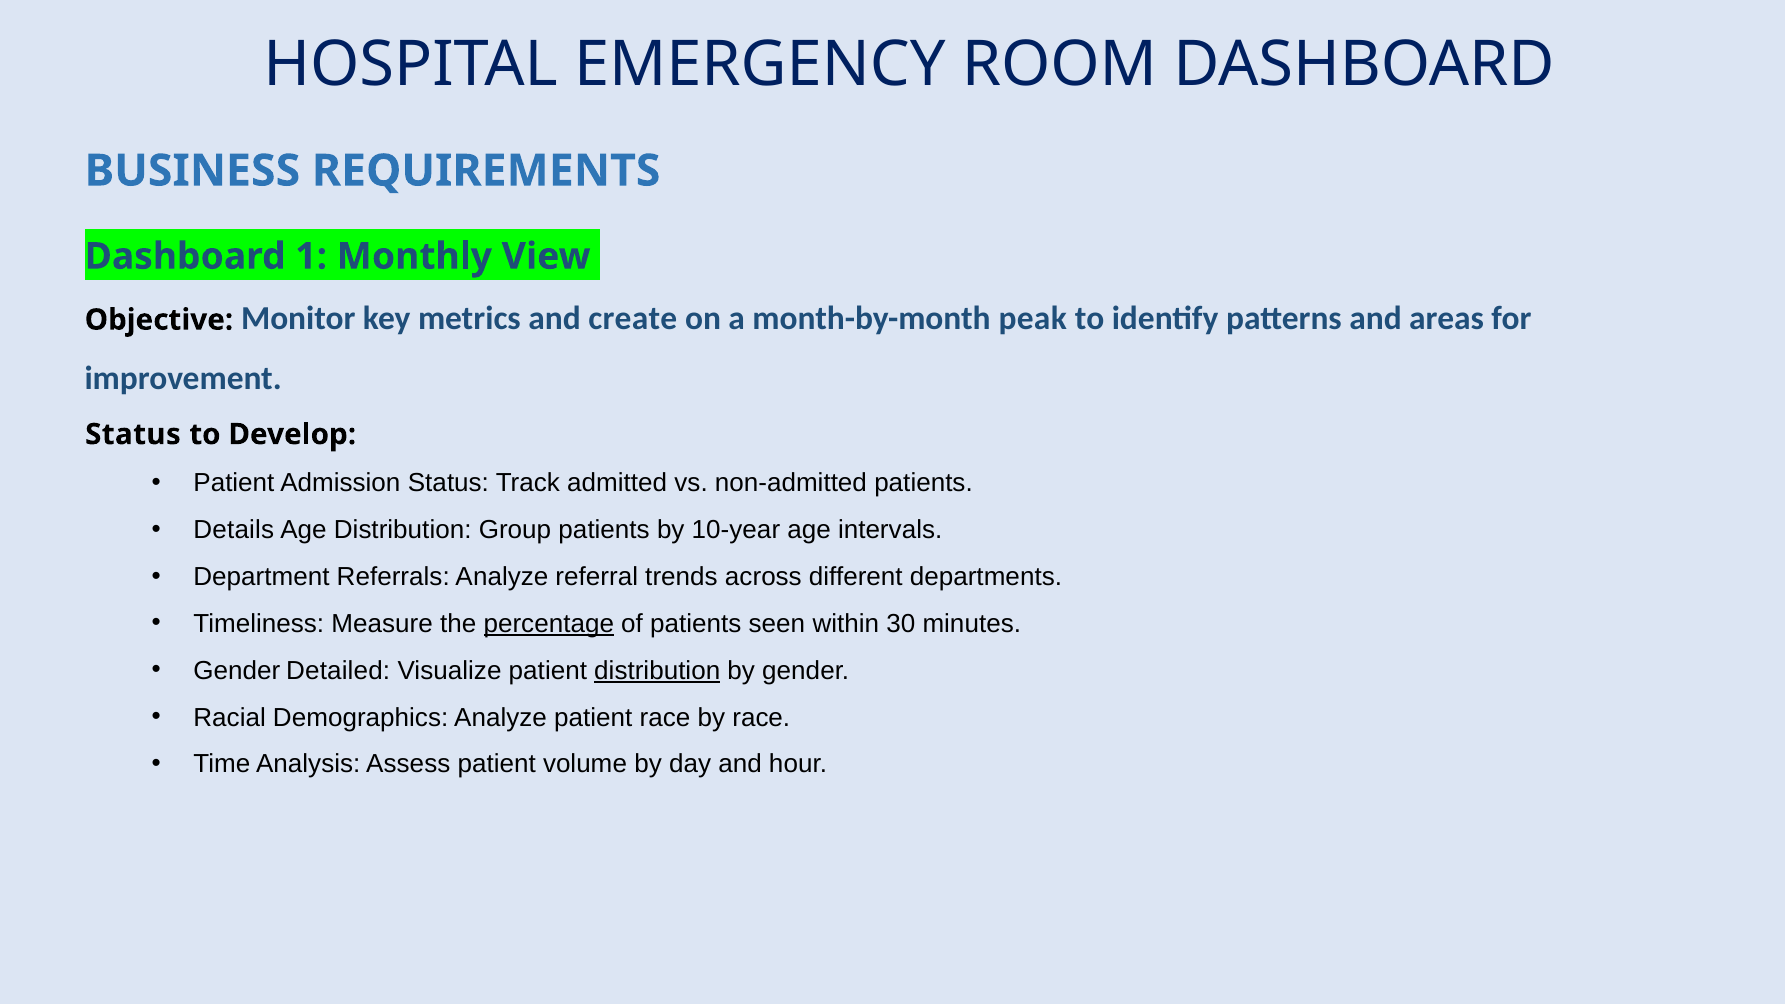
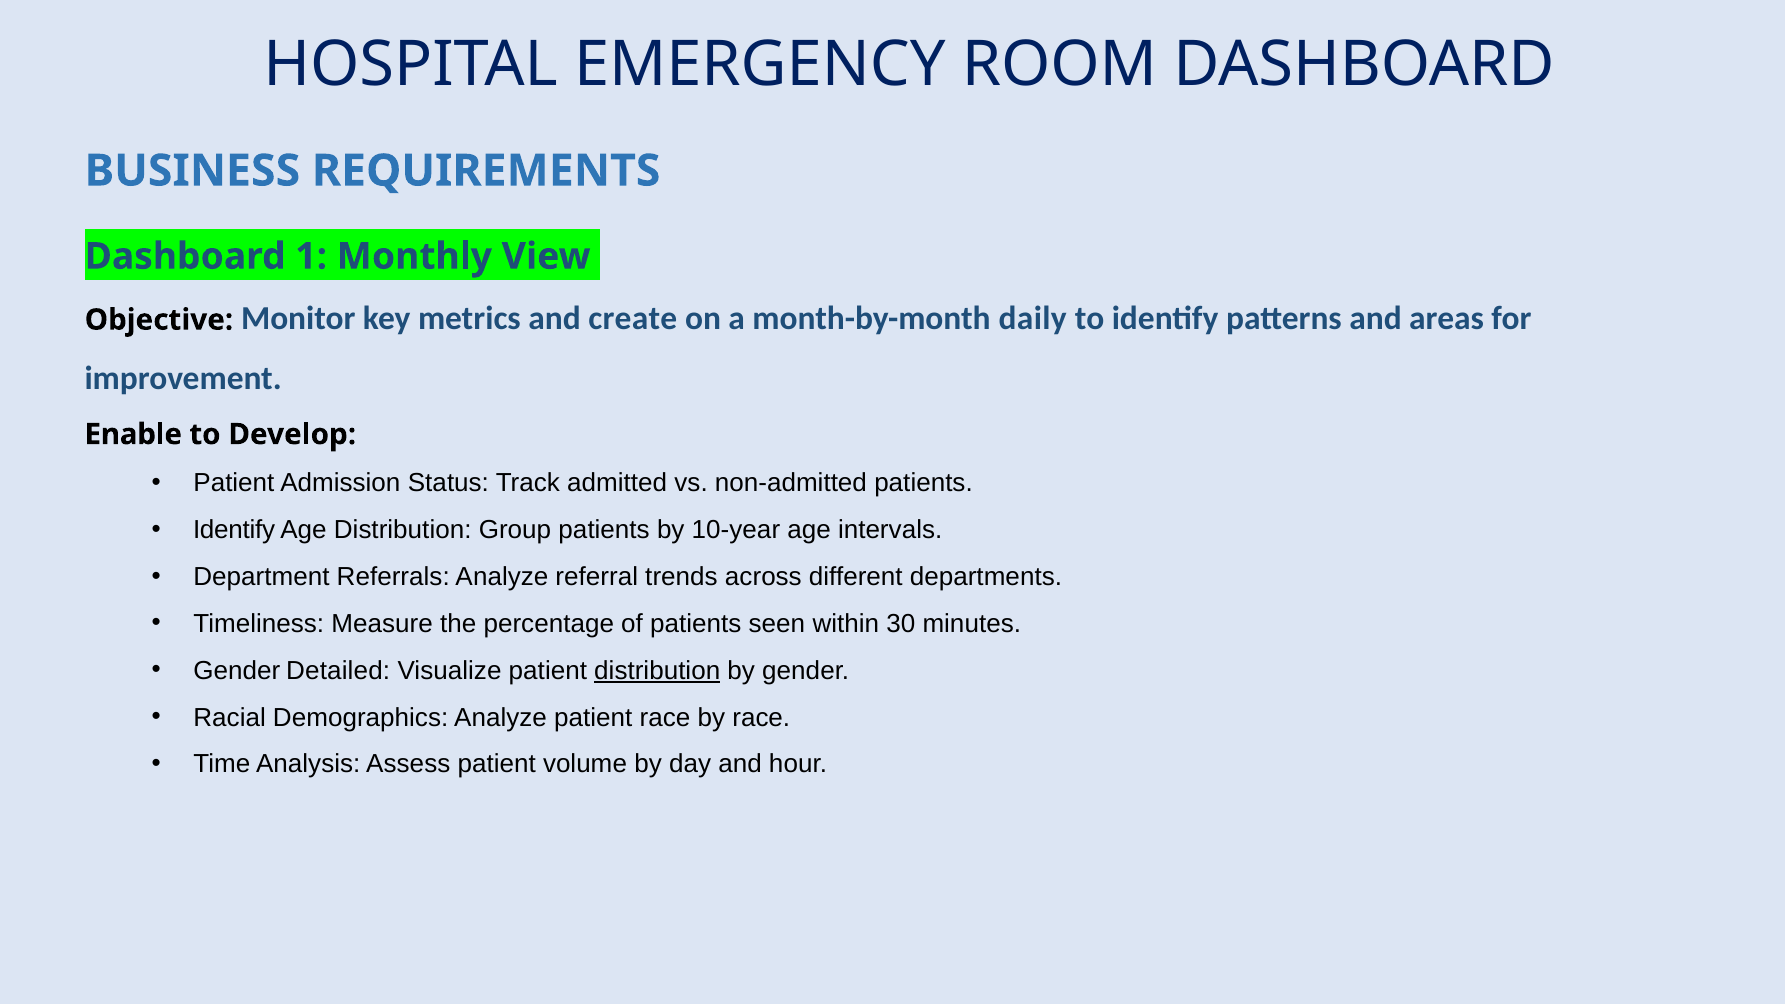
peak: peak -> daily (1033, 319)
Status: Status -> Enable (133, 434)
Details: Details -> Identify (234, 530)
percentage underline: present -> none (549, 624)
